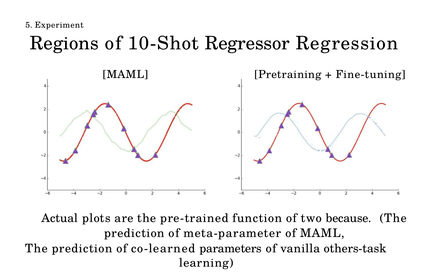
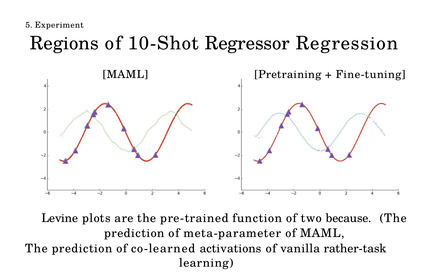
Actual: Actual -> Levine (60, 218)
parameters: parameters -> activations (231, 249)
others-task: others-task -> rather-task (355, 249)
